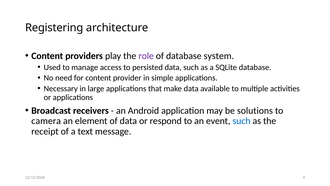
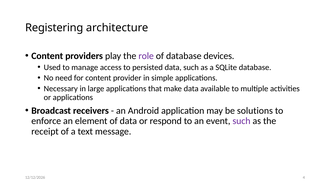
system: system -> devices (219, 56)
camera: camera -> enforce (46, 121)
such colour: blue -> purple (241, 121)
